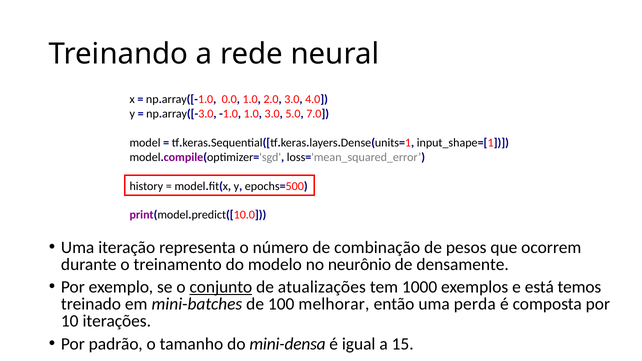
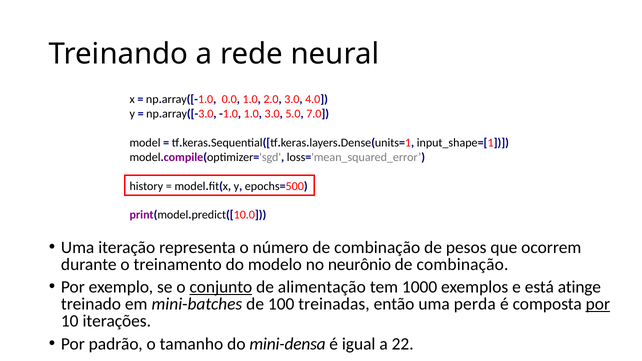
densamente: densamente -> combinação (463, 264)
atualizações: atualizações -> alimentação (322, 287)
temos: temos -> atinge (579, 287)
melhorar: melhorar -> treinadas (334, 304)
por underline: none -> present (598, 304)
15: 15 -> 22 (403, 344)
